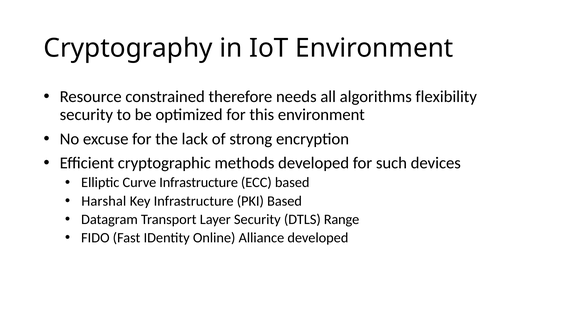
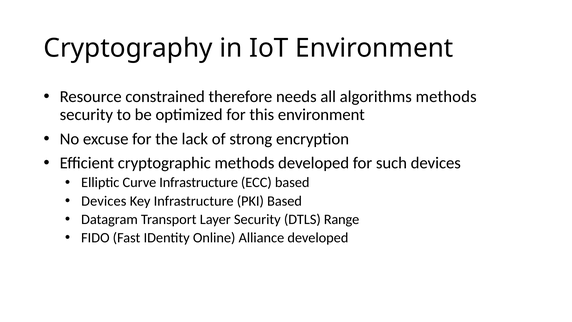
algorithms flexibility: flexibility -> methods (446, 97)
Harshal: Harshal -> Devices (104, 201)
